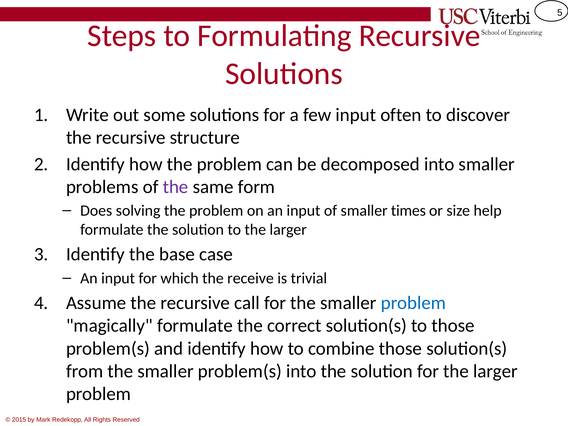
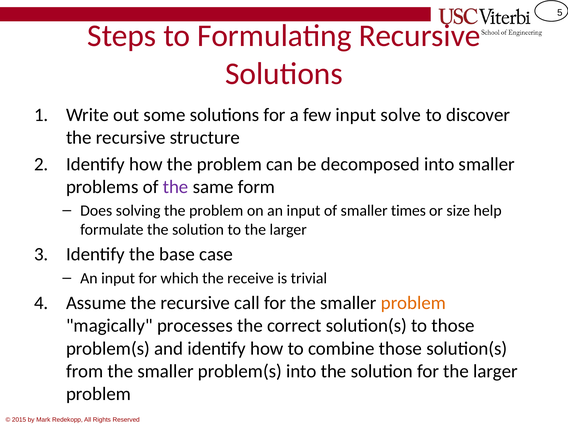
often: often -> solve (401, 115)
problem colour: blue -> orange (413, 303)
magically formulate: formulate -> processes (195, 326)
